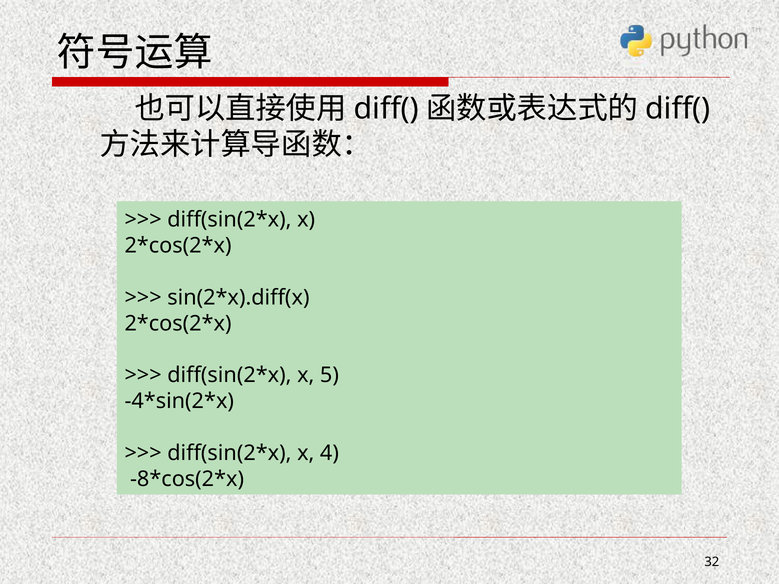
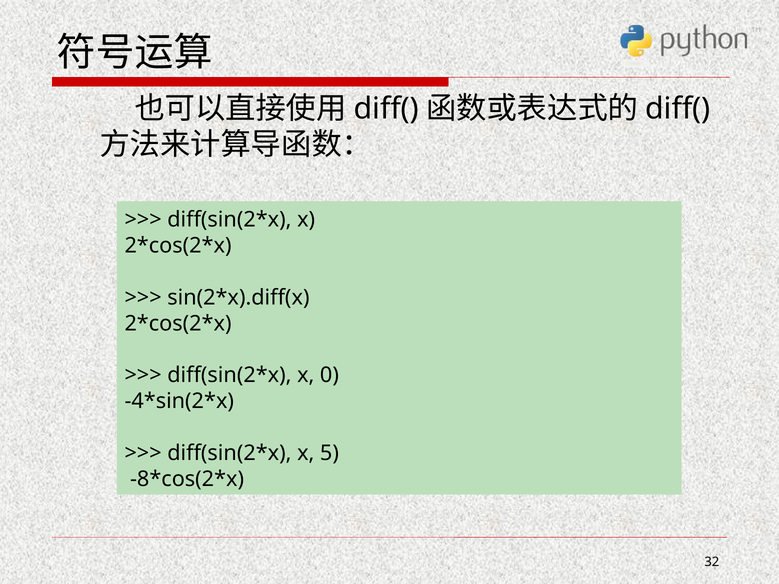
5: 5 -> 0 (329, 375)
4: 4 -> 5 (329, 453)
